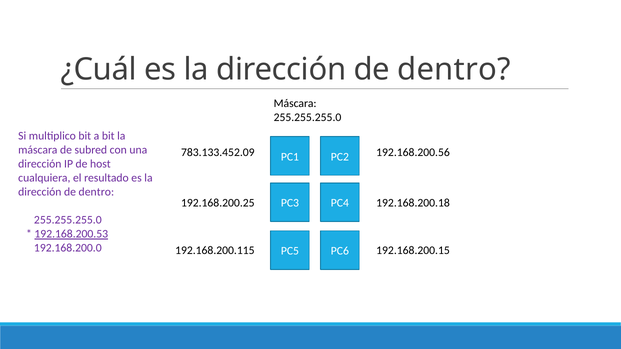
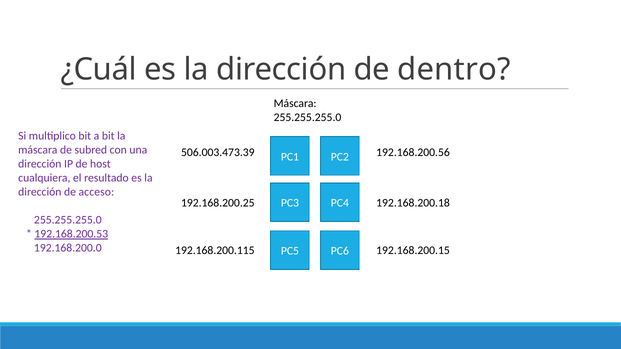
783.133.452.09: 783.133.452.09 -> 506.003.473.39 (218, 153)
dentro: dentro -> acceso (96, 192)
